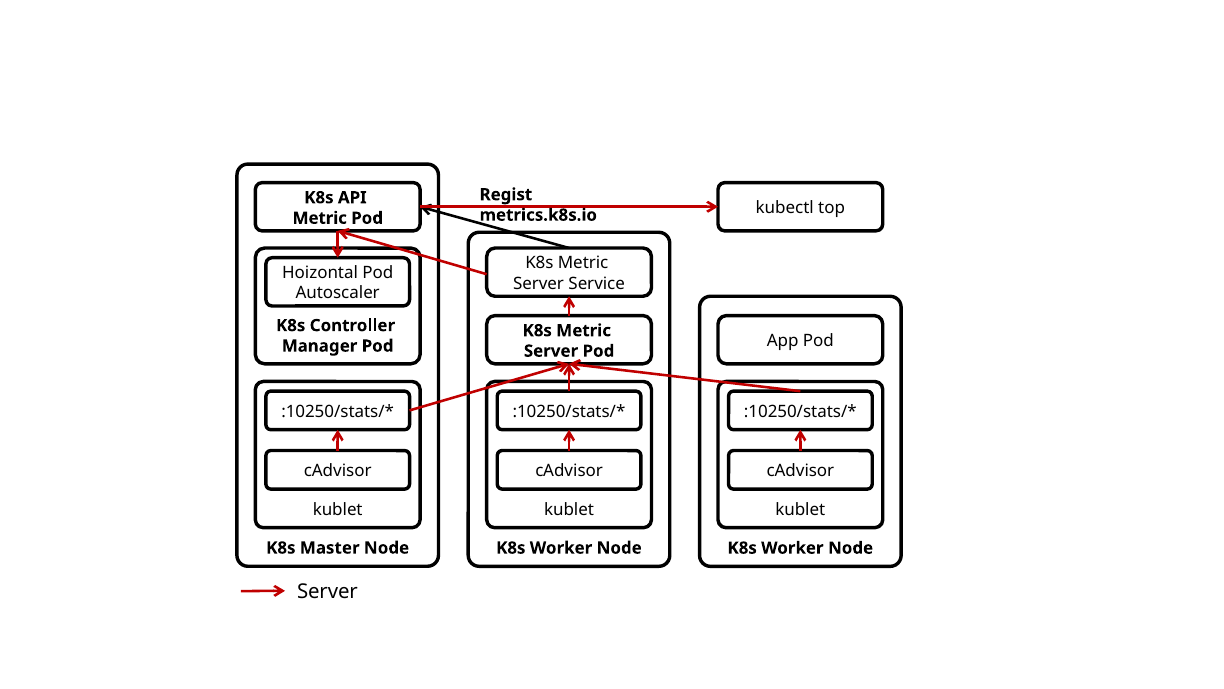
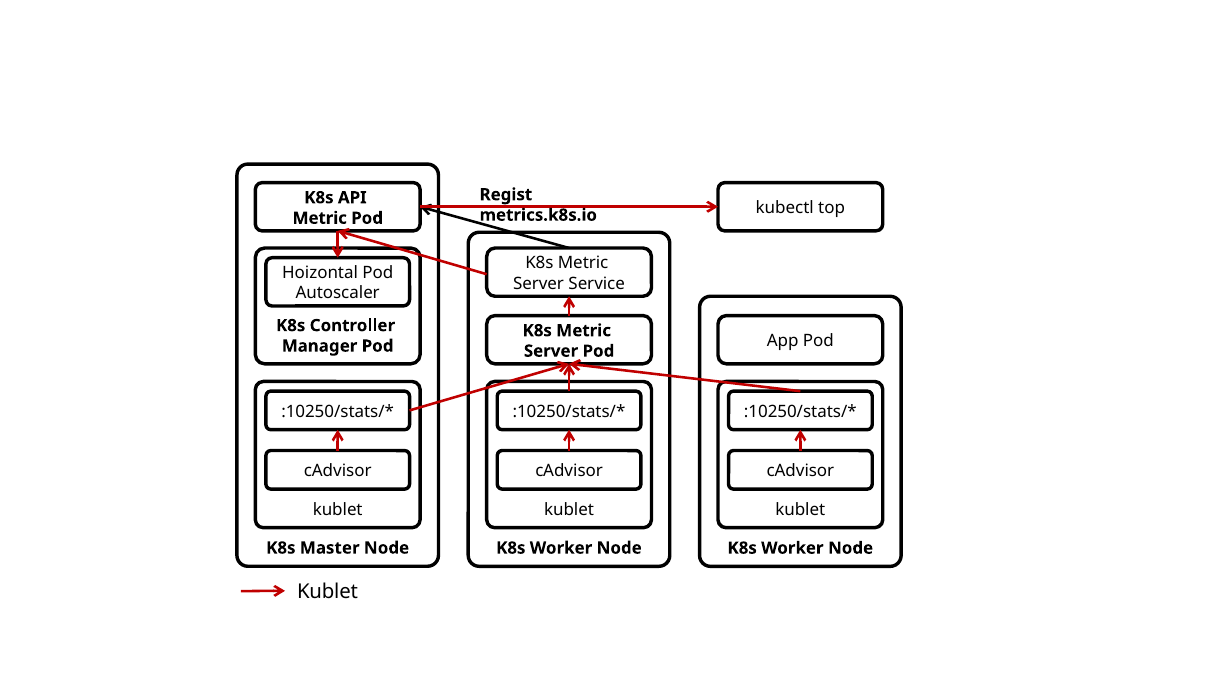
Server: Server -> Kublet (327, 592)
